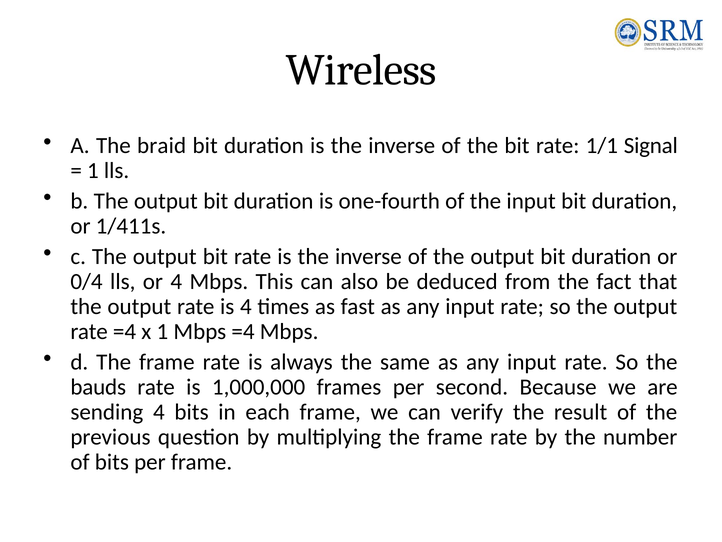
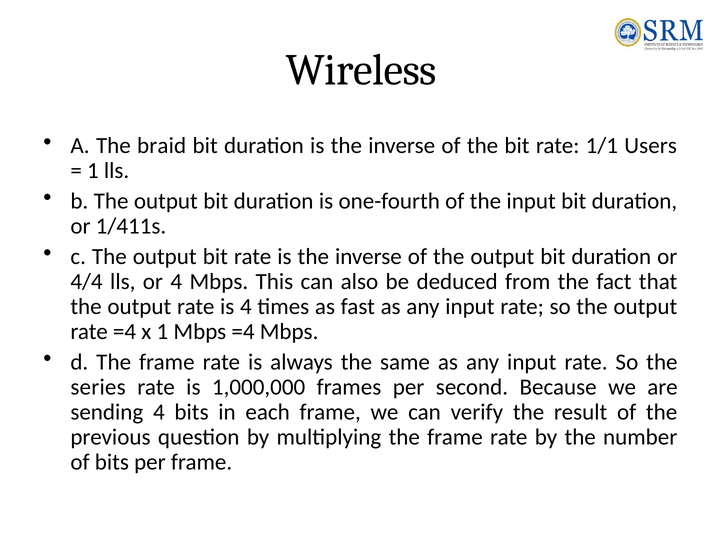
Signal: Signal -> Users (651, 145)
0/4: 0/4 -> 4/4 (87, 281)
bauds: bauds -> series (98, 387)
